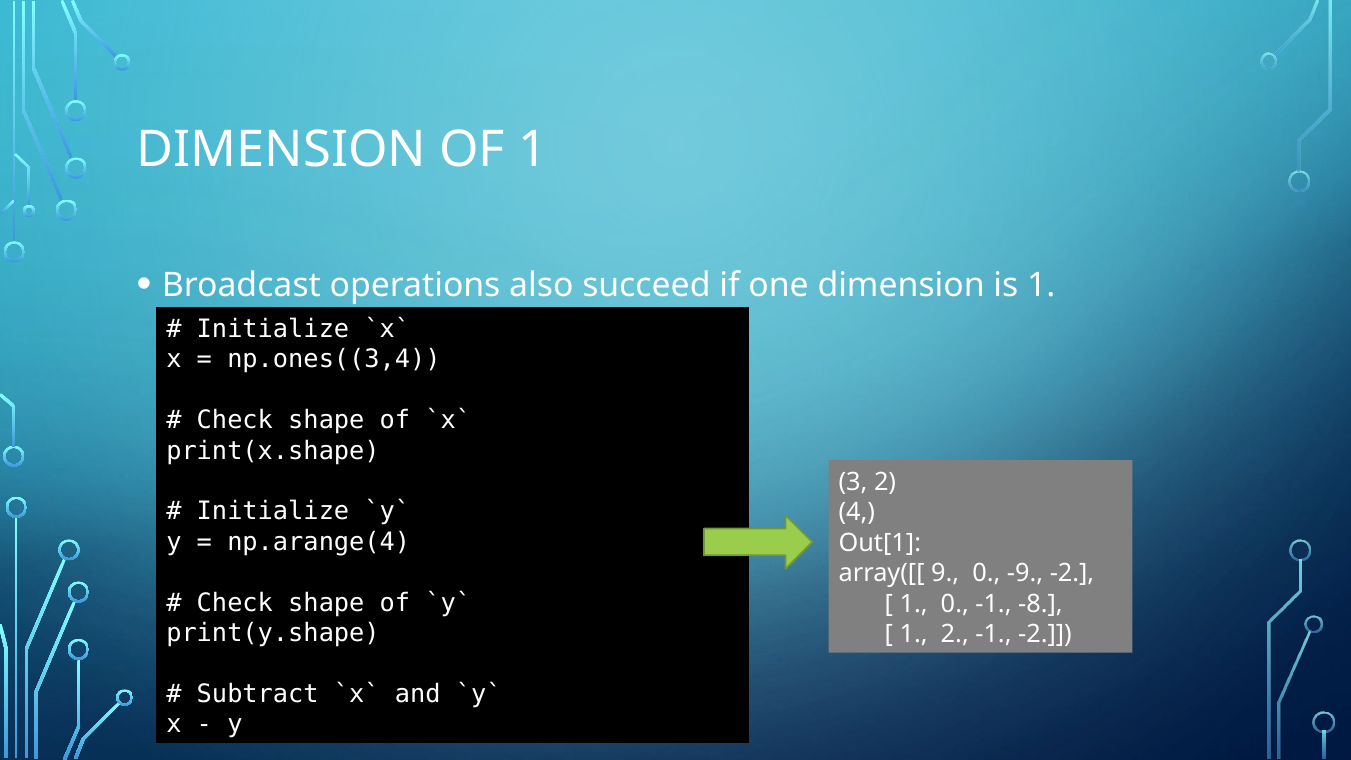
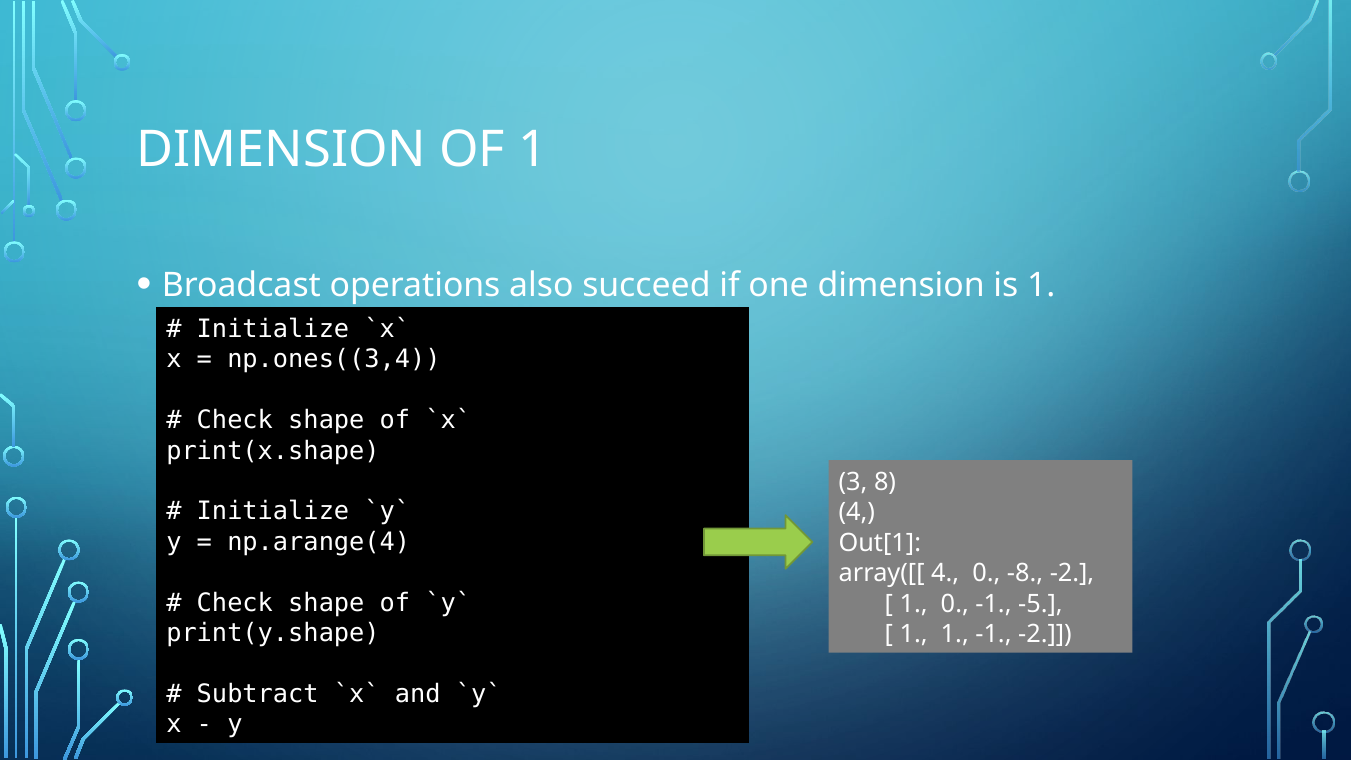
3 2: 2 -> 8 (885, 482)
array([[ 9: 9 -> 4 (945, 573)
-9: -9 -> -8 (1025, 573)
-8: -8 -> -5 (1040, 604)
1 2: 2 -> 1 (955, 634)
